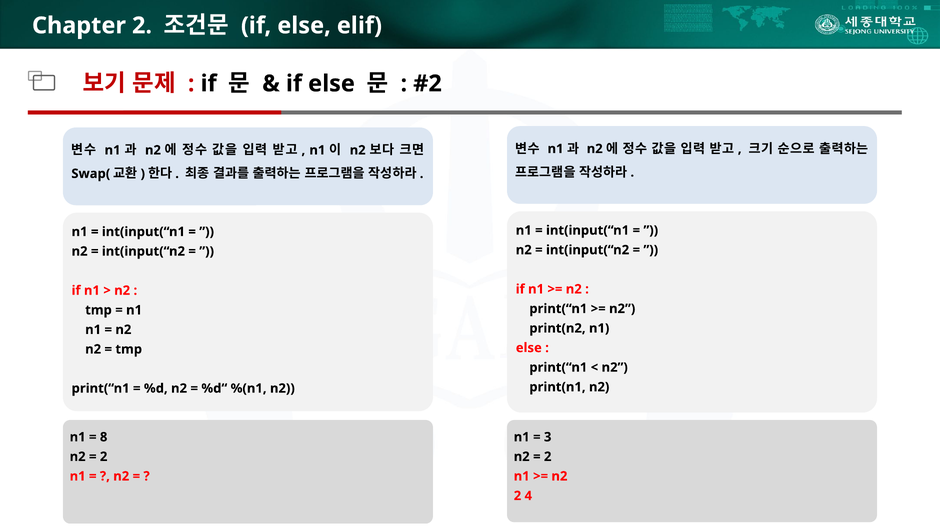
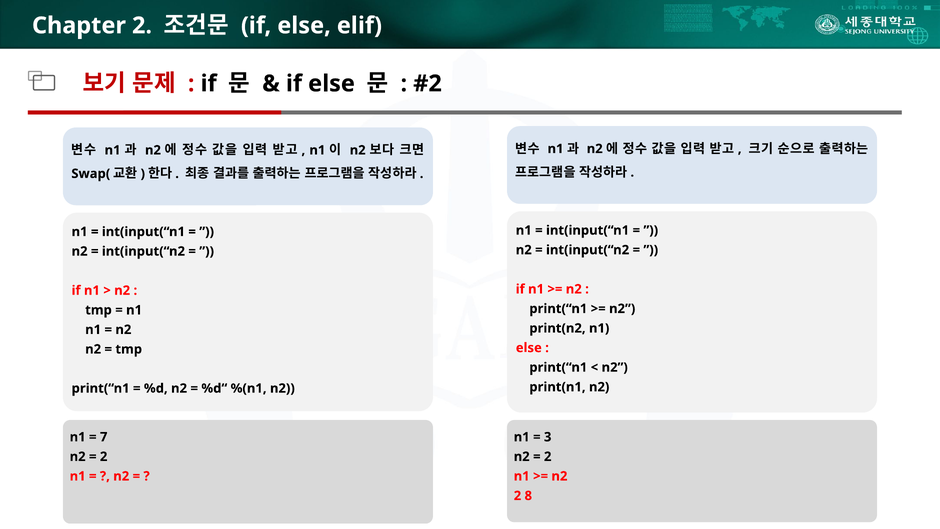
8: 8 -> 7 (104, 437)
4: 4 -> 8 (528, 496)
